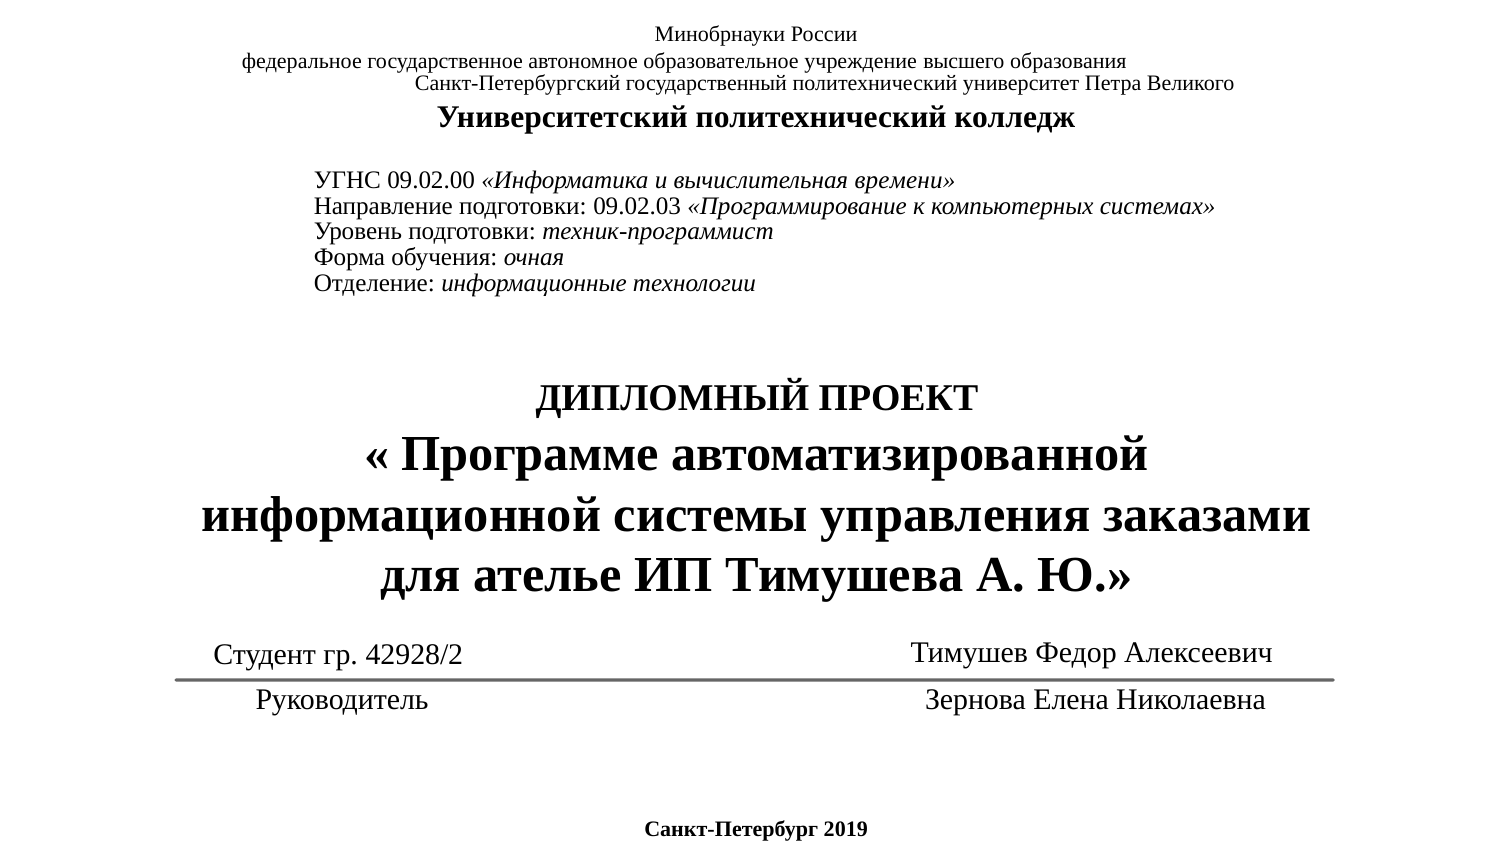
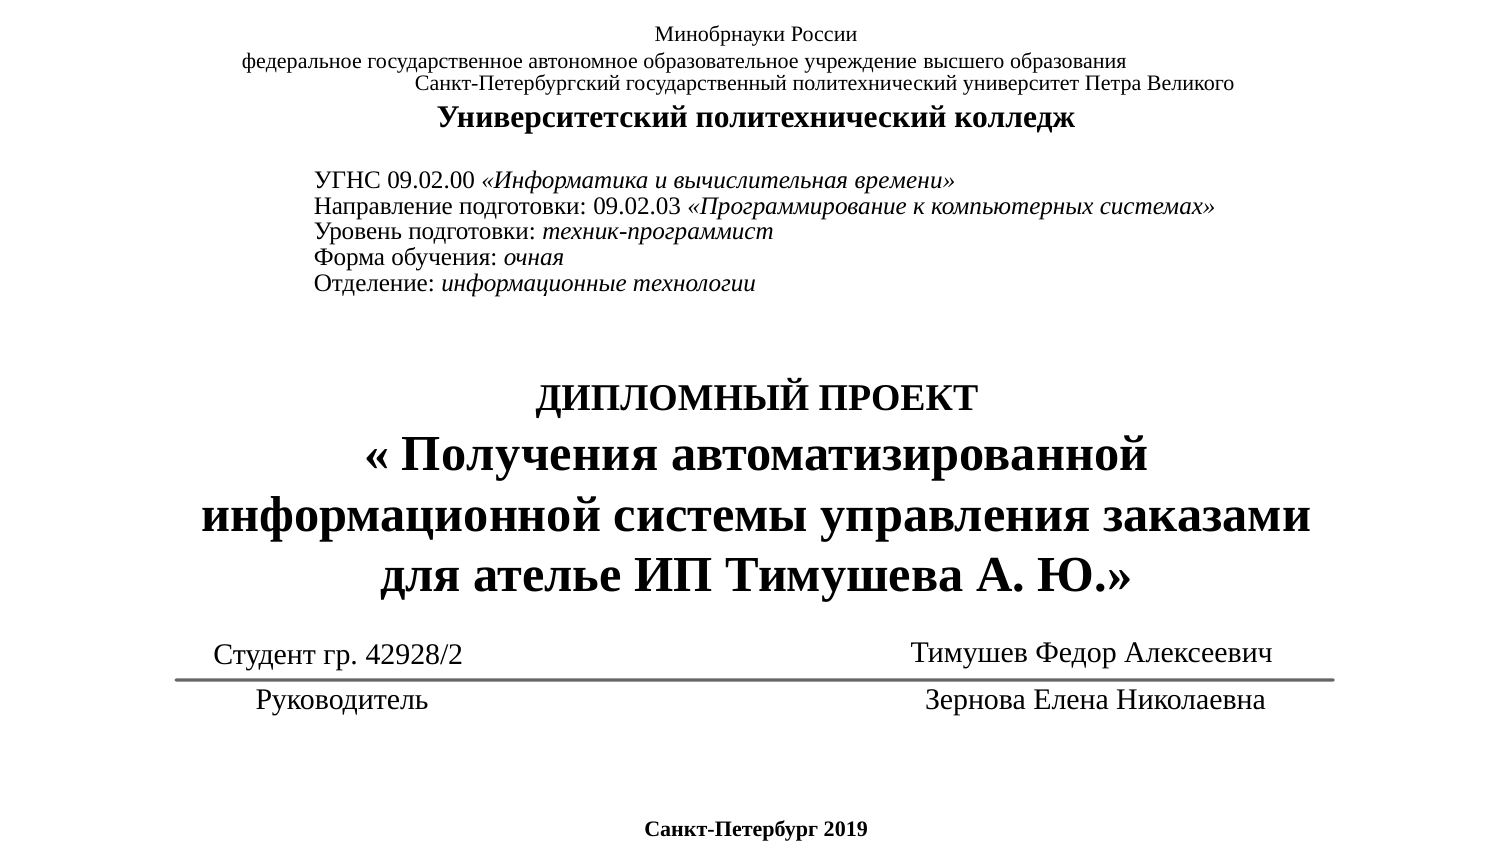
Программе: Программе -> Получения (530, 454)
